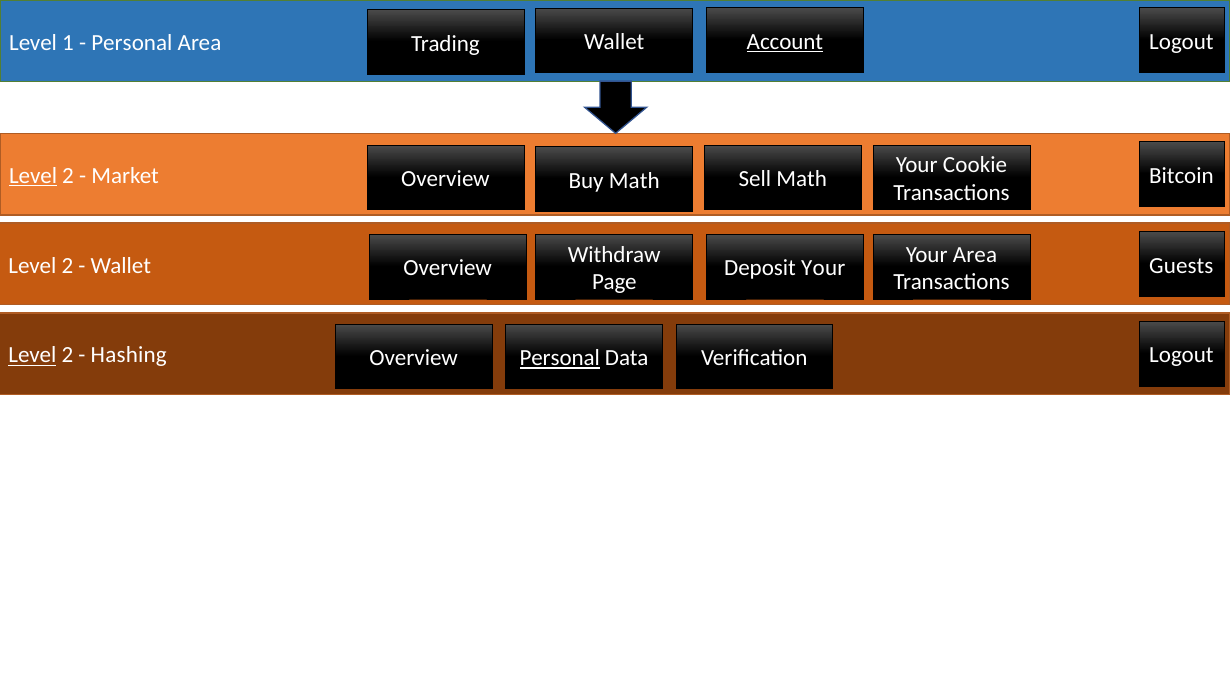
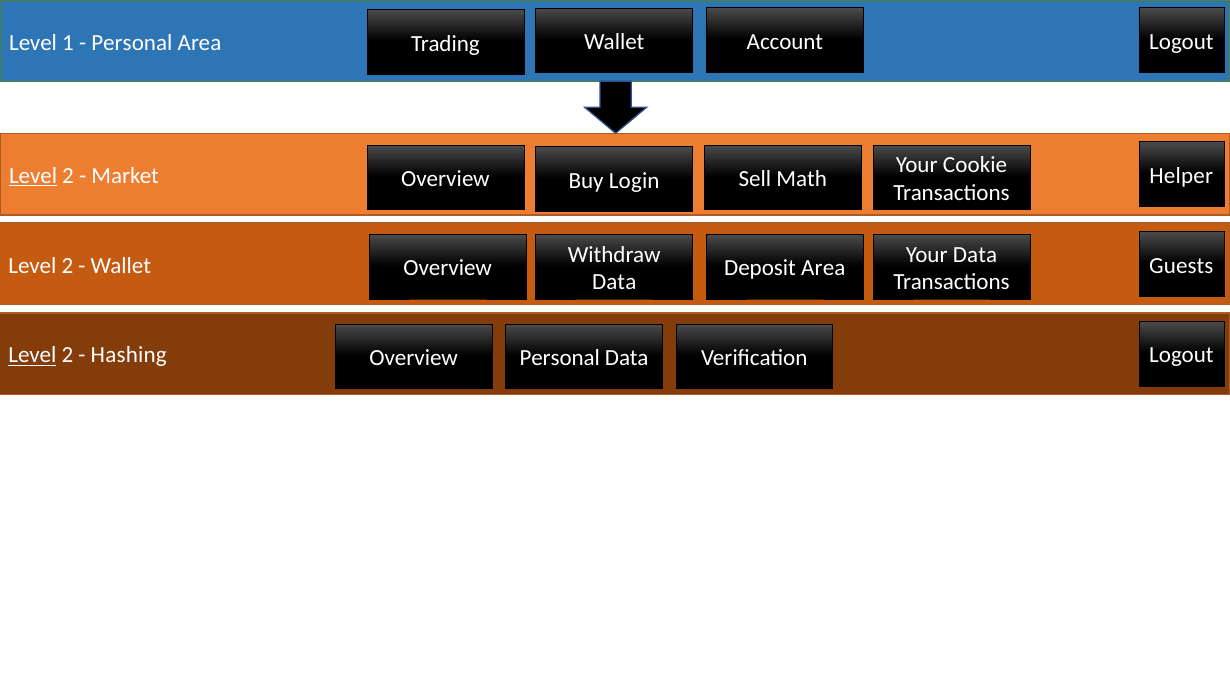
Account underline: present -> none (785, 42)
Bitcoin: Bitcoin -> Helper (1181, 176)
Buy Math: Math -> Login (634, 181)
Your Area: Area -> Data (975, 254)
Deposit Your: Your -> Area (823, 268)
Page: Page -> Data (614, 282)
Personal underline: present -> none (560, 358)
